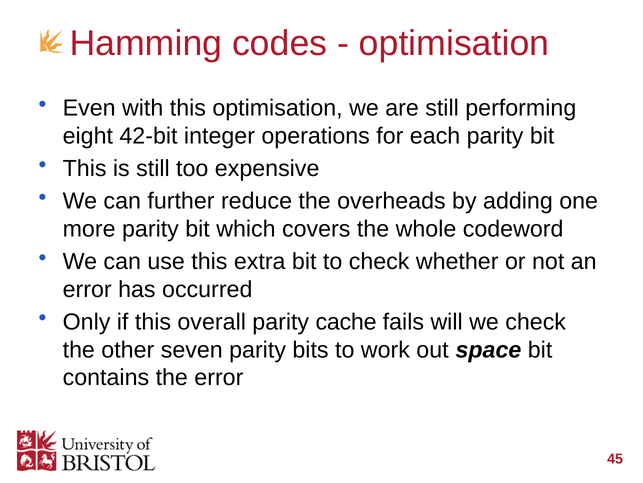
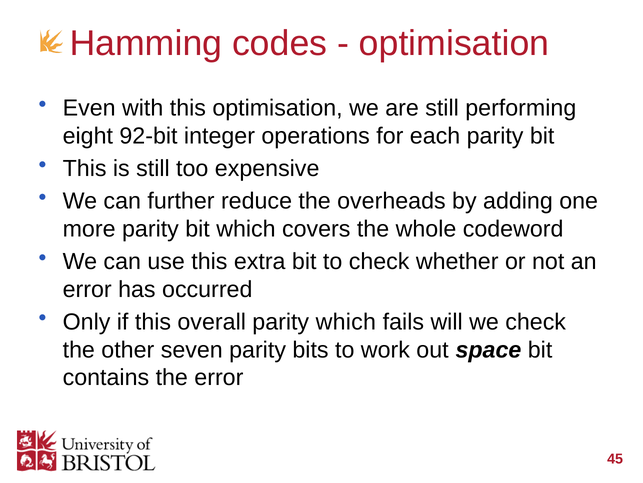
42-bit: 42-bit -> 92-bit (148, 136)
parity cache: cache -> which (346, 322)
